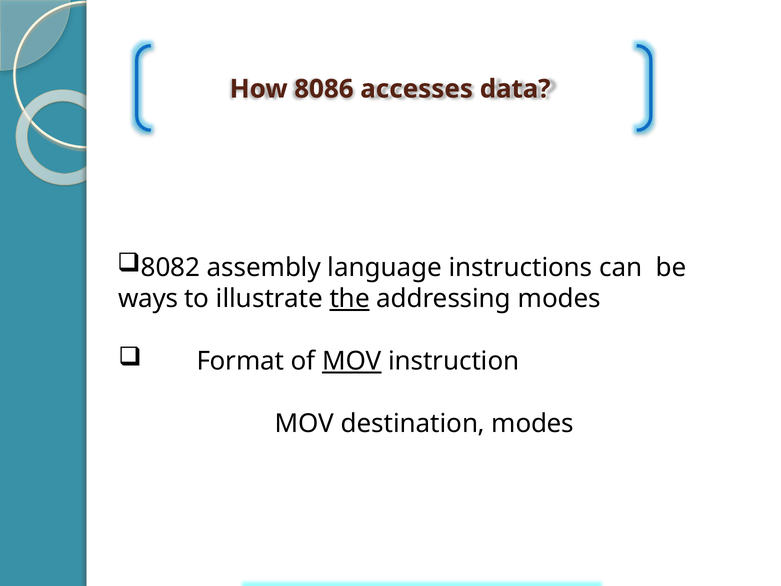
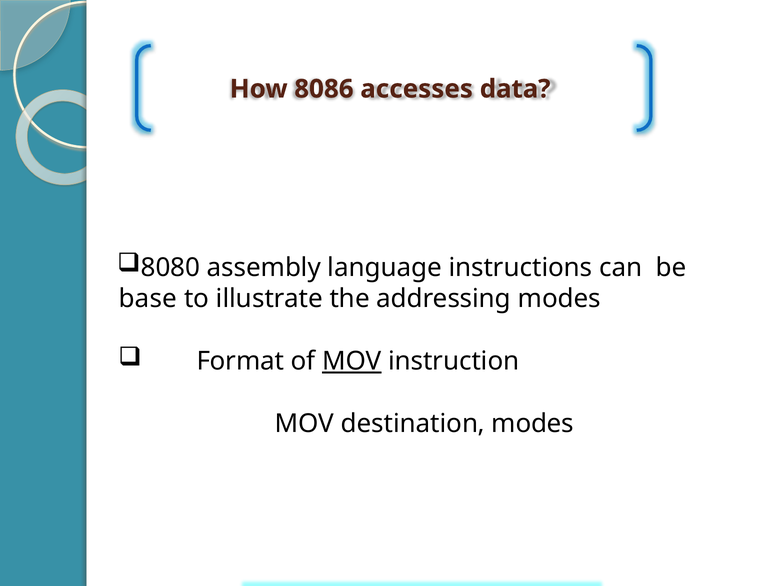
8082: 8082 -> 8080 (170, 267)
ways: ways -> base (148, 299)
the underline: present -> none (350, 299)
